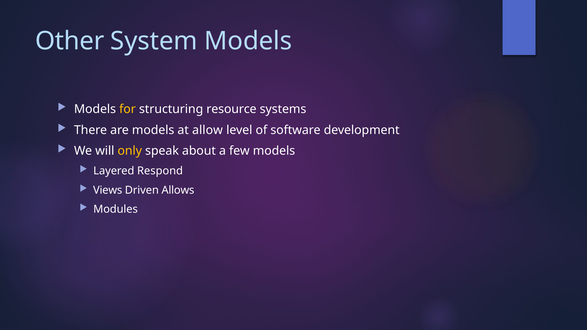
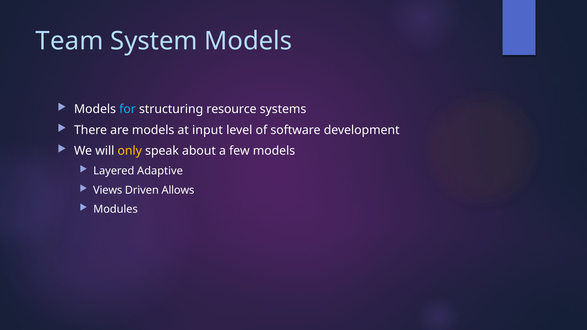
Other: Other -> Team (69, 41)
for colour: yellow -> light blue (128, 109)
allow: allow -> input (207, 130)
Respond: Respond -> Adaptive (160, 171)
